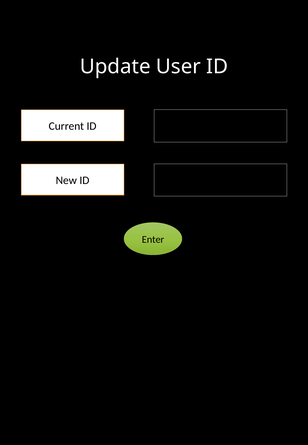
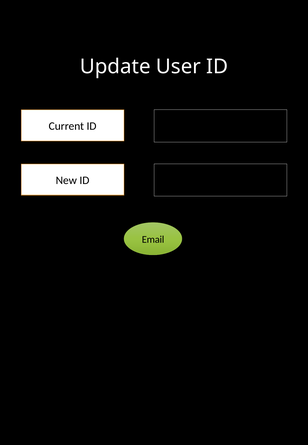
Enter: Enter -> Email (153, 239)
